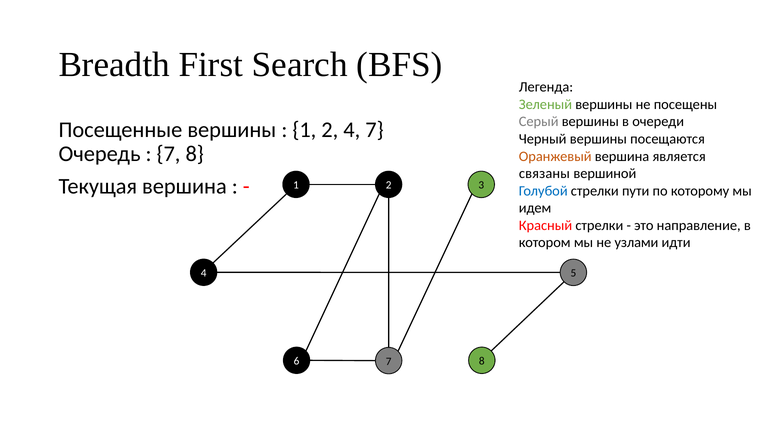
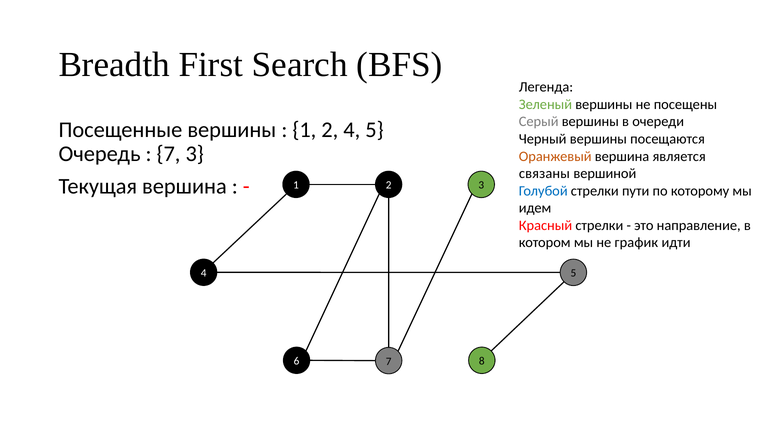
4 7: 7 -> 5 (374, 130)
8: 8 -> 3 (195, 154)
узлами: узлами -> график (636, 243)
